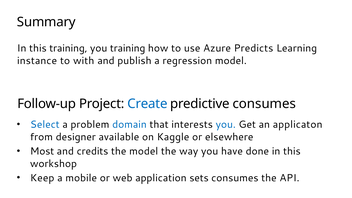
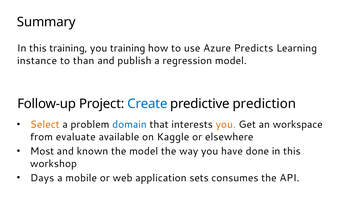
with: with -> than (84, 61)
predictive consumes: consumes -> prediction (264, 104)
Select colour: blue -> orange (45, 125)
you colour: blue -> orange (226, 125)
applicaton: applicaton -> workspace (298, 125)
designer: designer -> evaluate (76, 137)
credits: credits -> known (92, 151)
Keep: Keep -> Days (42, 178)
